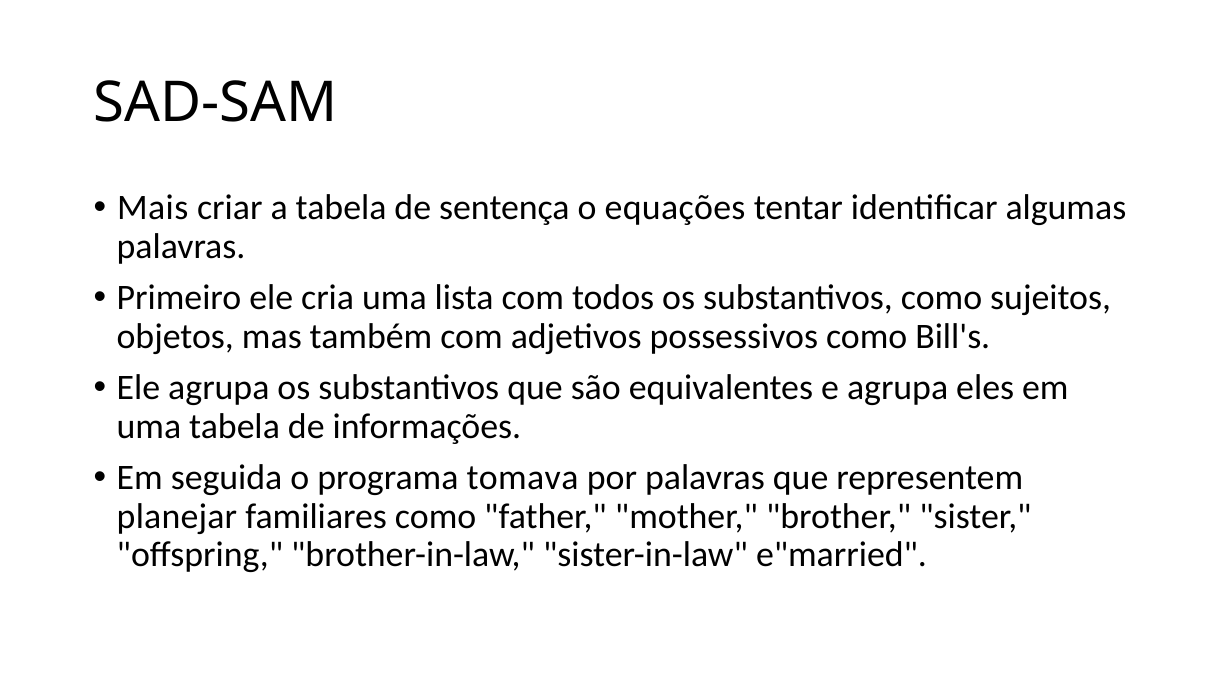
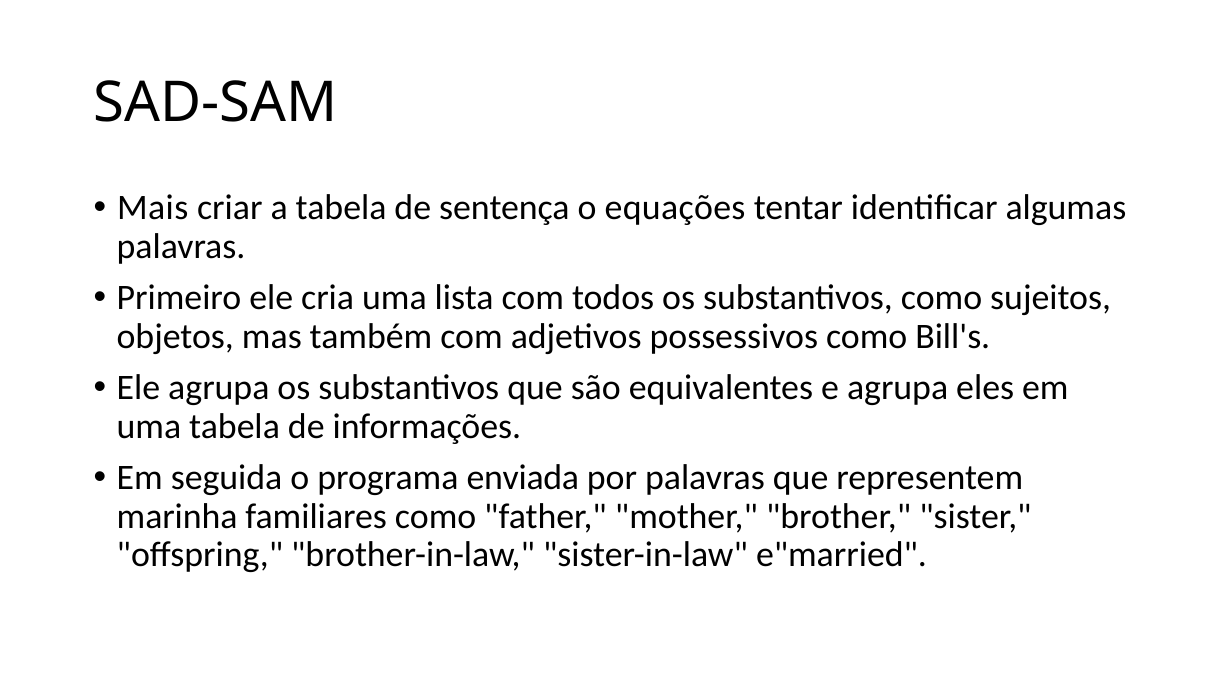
tomava: tomava -> enviada (523, 478)
planejar: planejar -> marinha (177, 517)
